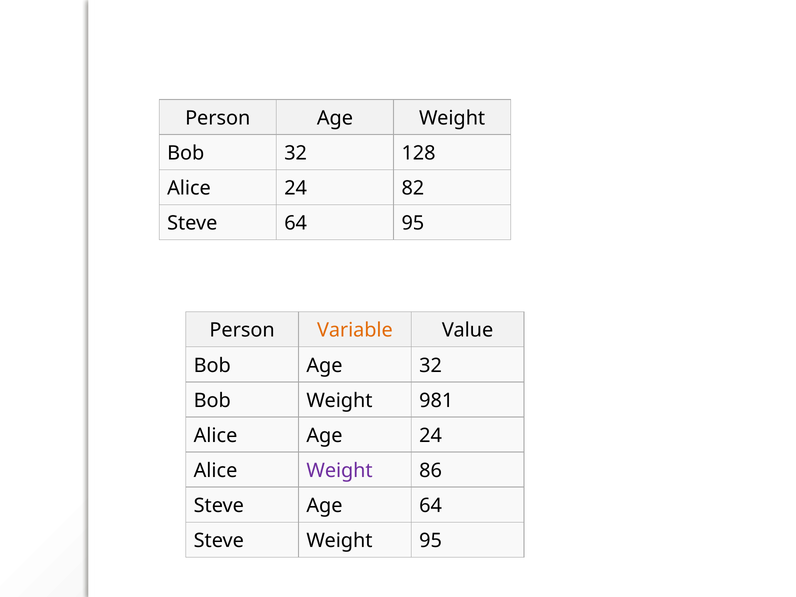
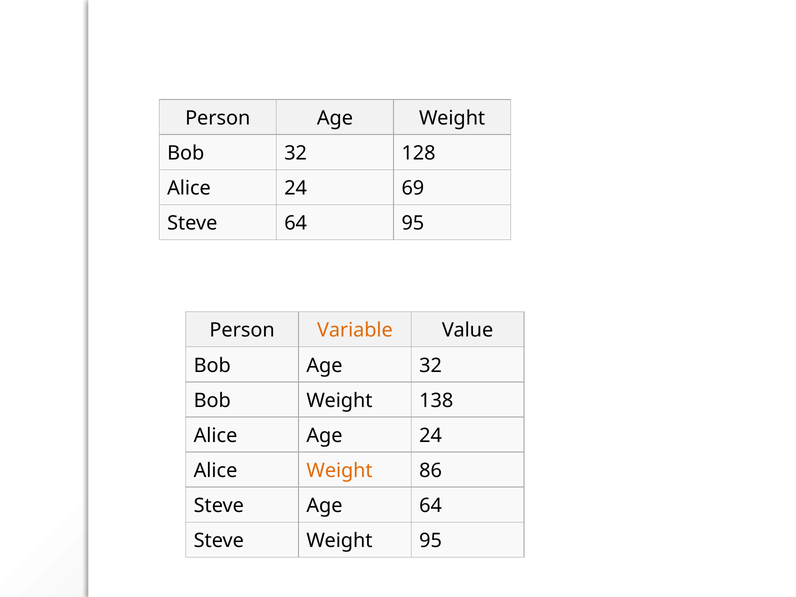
82: 82 -> 69 (413, 188)
981: 981 -> 138 (436, 401)
Weight colour: purple -> orange (340, 471)
